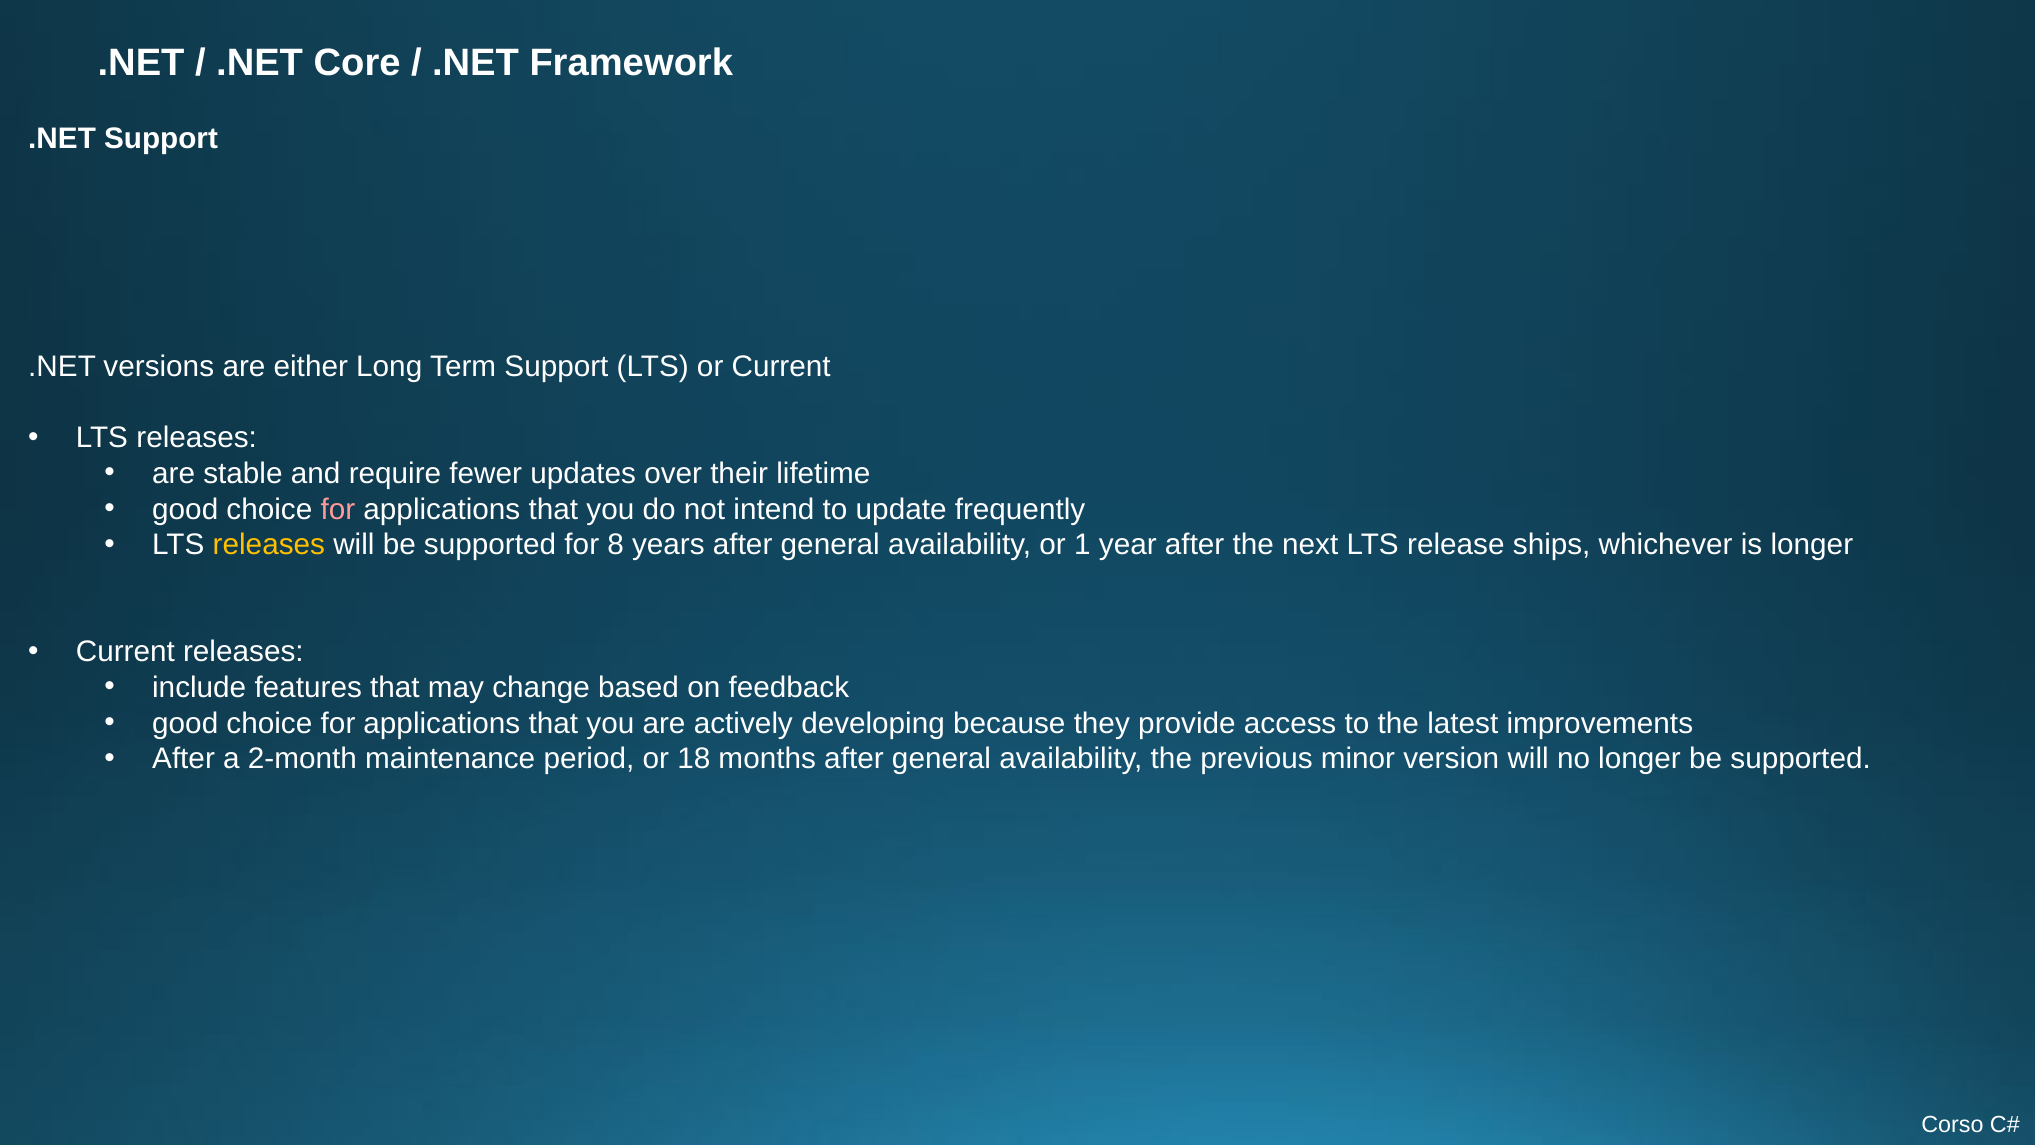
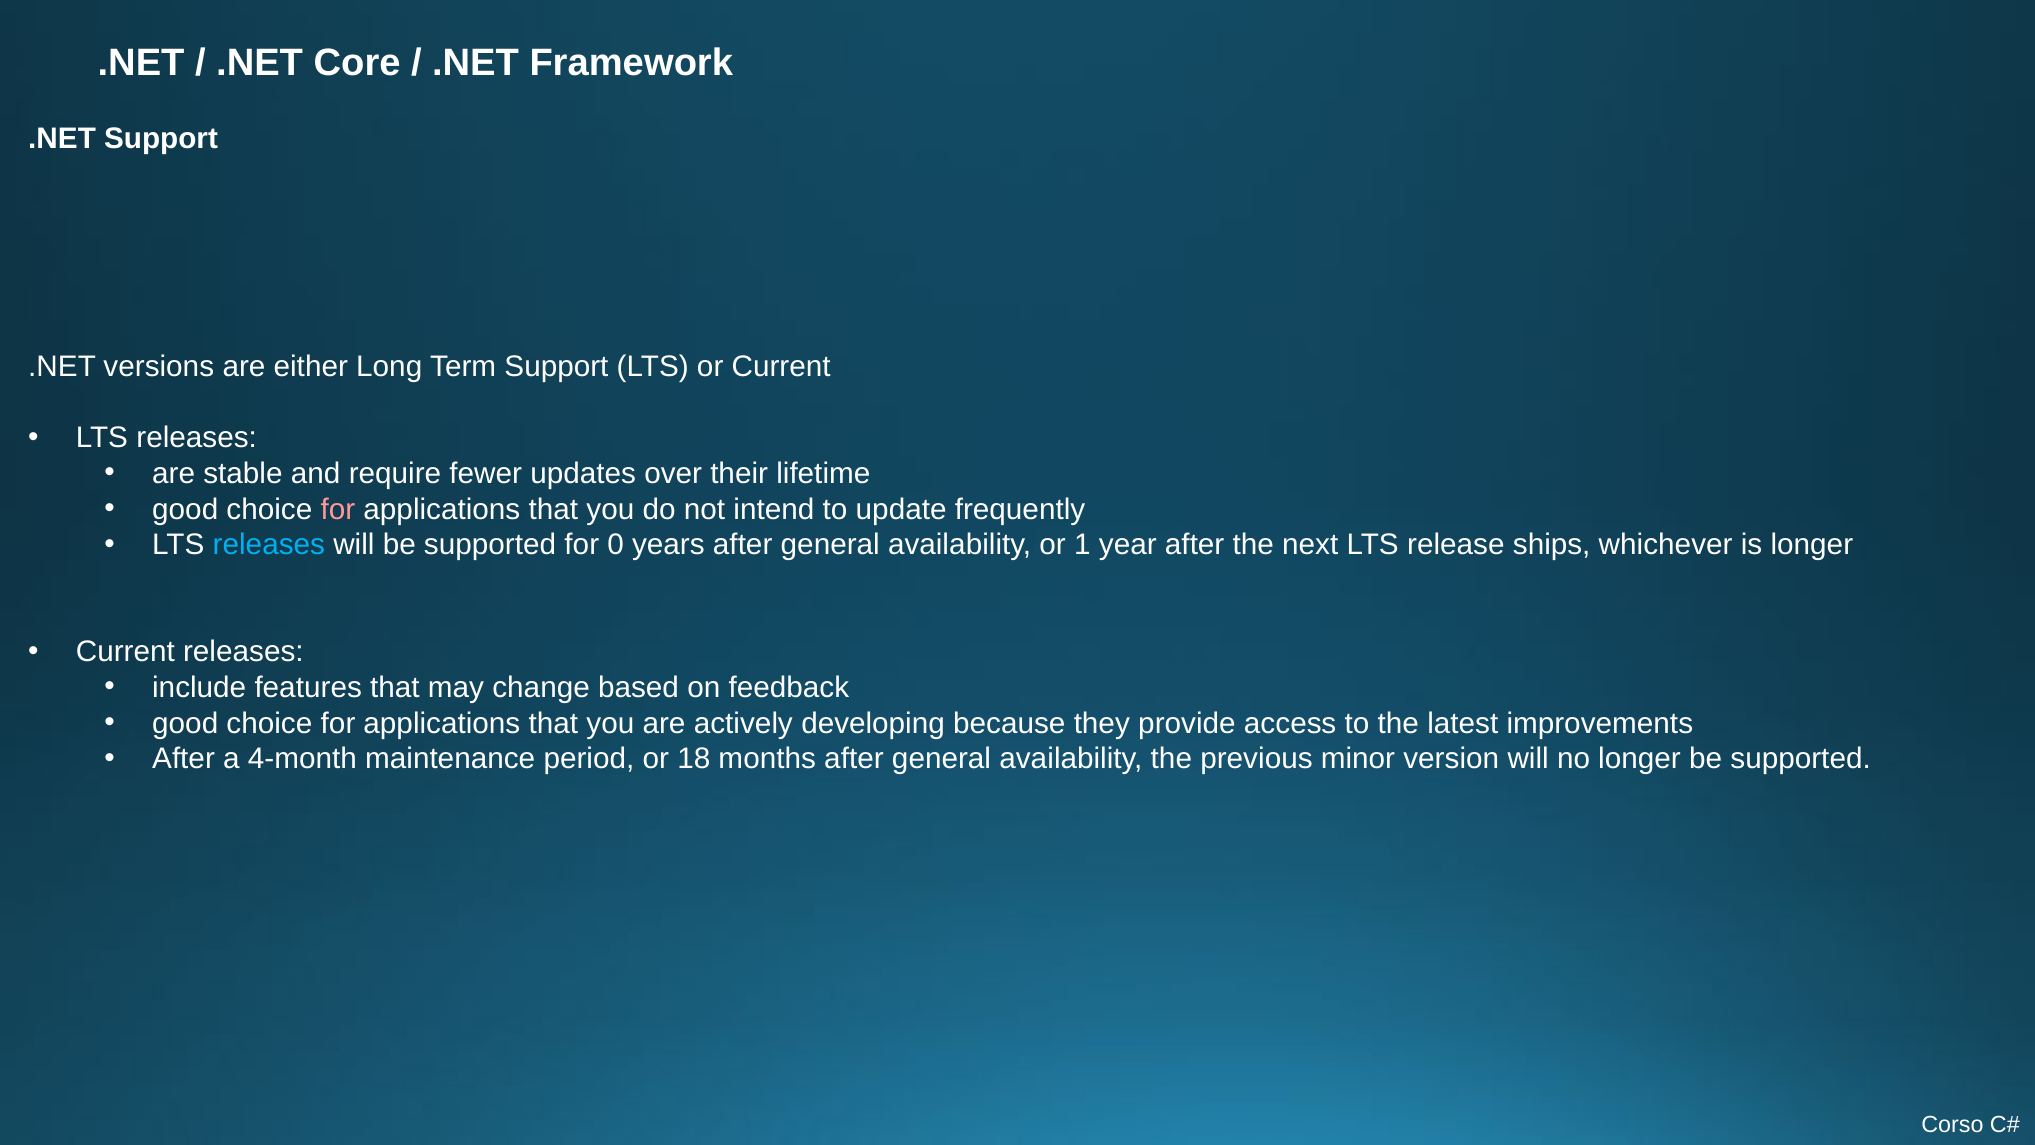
releases colour: yellow -> light blue (269, 545)
8: 8 -> 0 (616, 545)
2-month: 2-month -> 4-month (302, 759)
